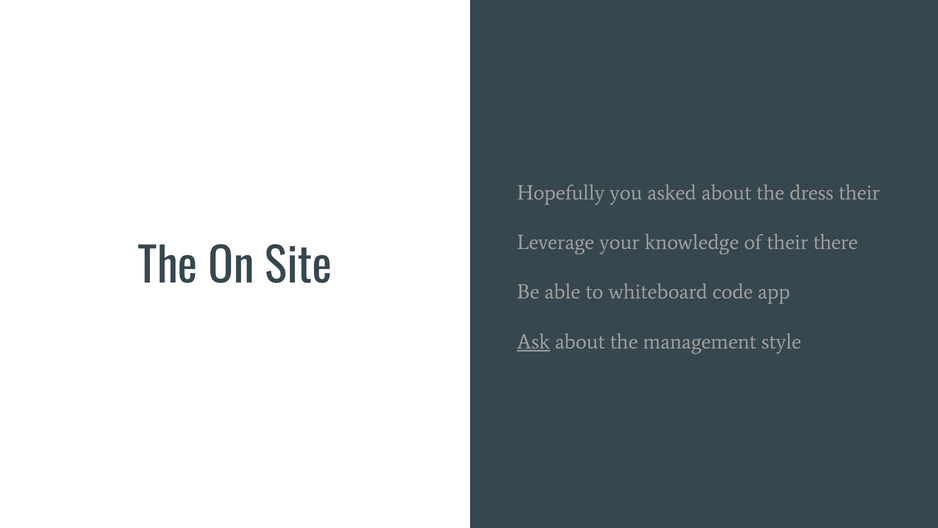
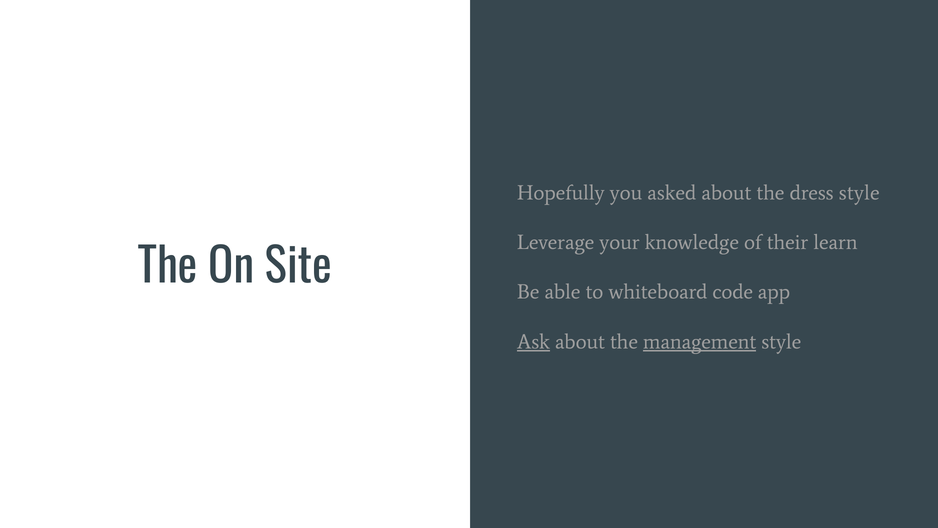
dress their: their -> style (859, 193)
there: there -> learn (835, 242)
management underline: none -> present (700, 341)
